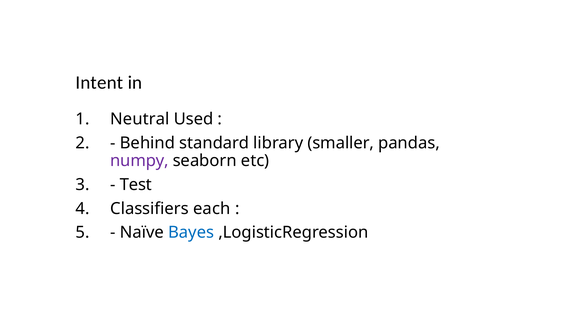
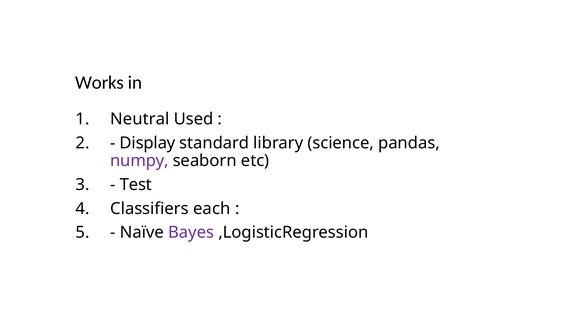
Intent: Intent -> Works (100, 83)
Behind: Behind -> Display (148, 143)
smaller: smaller -> science (341, 143)
Bayes colour: blue -> purple (191, 233)
